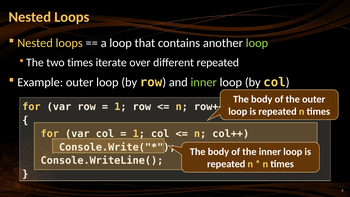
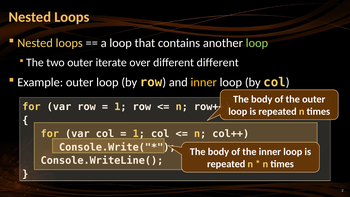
two times: times -> outer (80, 63)
different repeated: repeated -> different (218, 63)
inner colour: light green -> yellow (204, 82)
